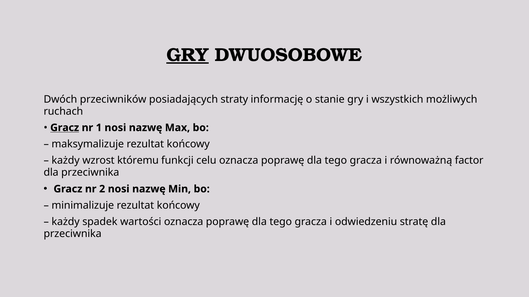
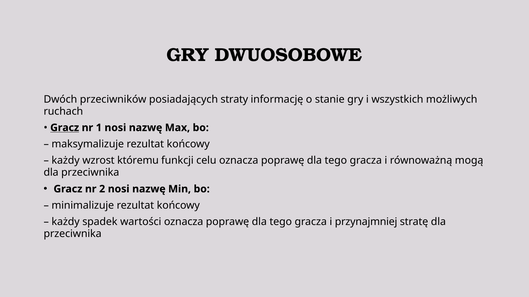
GRY underline: present -> none (188, 55)
factor: factor -> mogą (469, 161)
odwiedzeniu: odwiedzeniu -> przynajmniej (366, 222)
